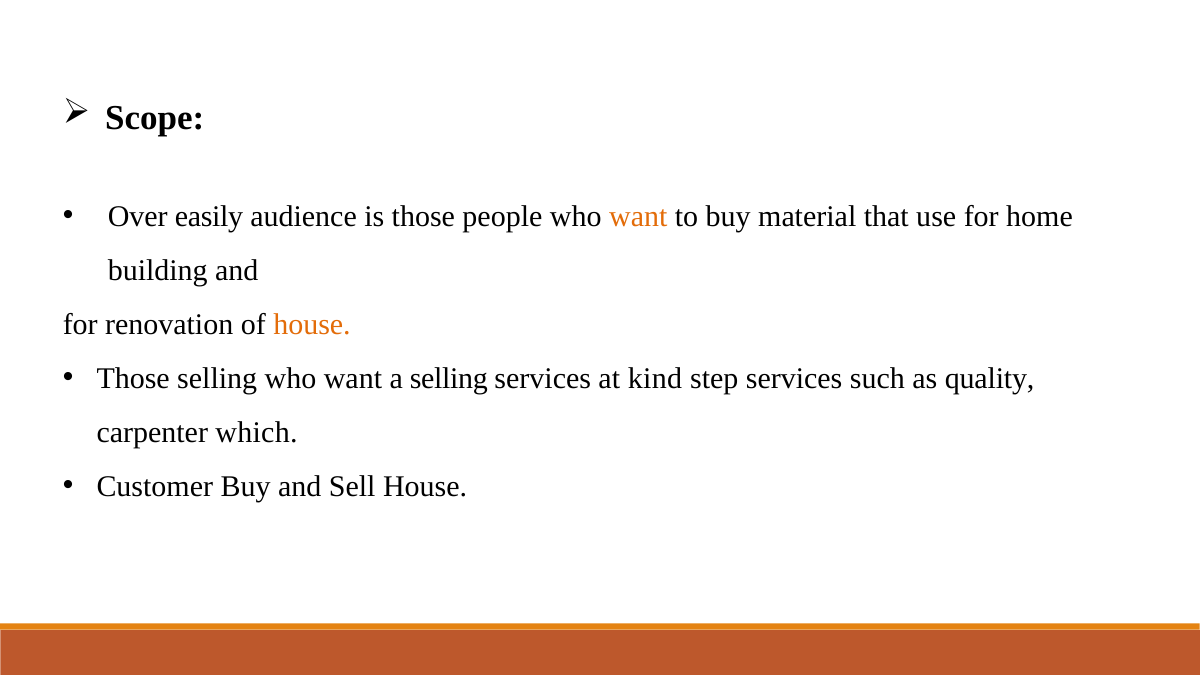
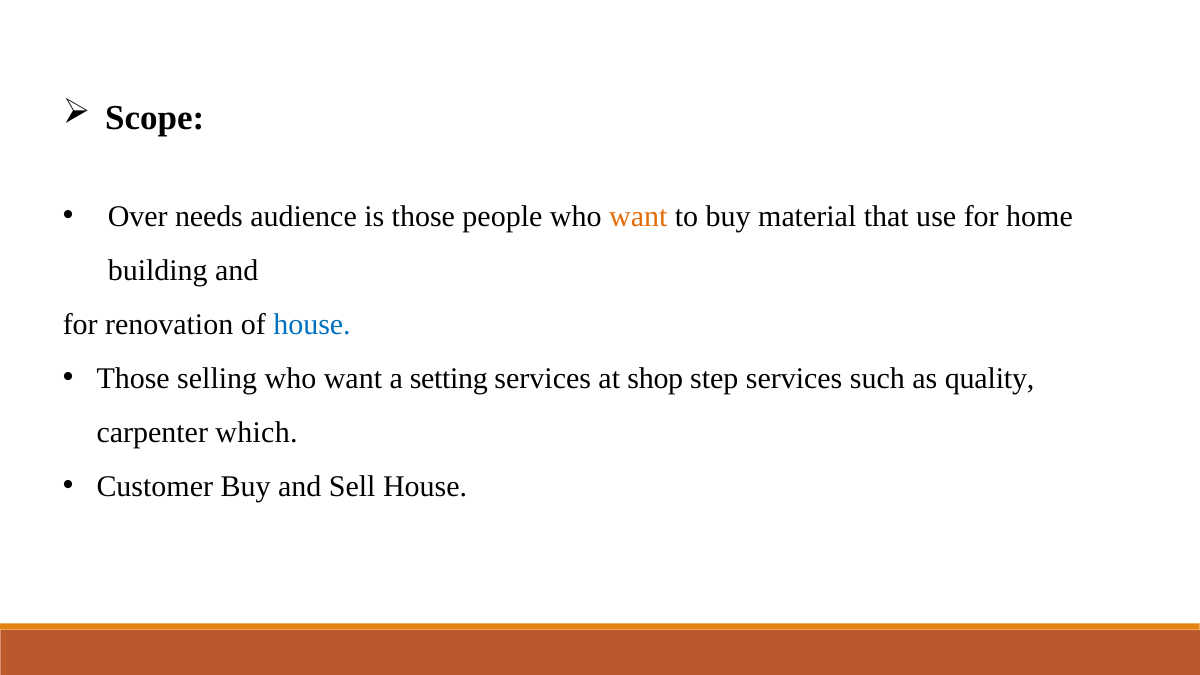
easily: easily -> needs (209, 216)
house colour: orange -> blue (312, 324)
a selling: selling -> setting (449, 378)
kind: kind -> shop (655, 378)
